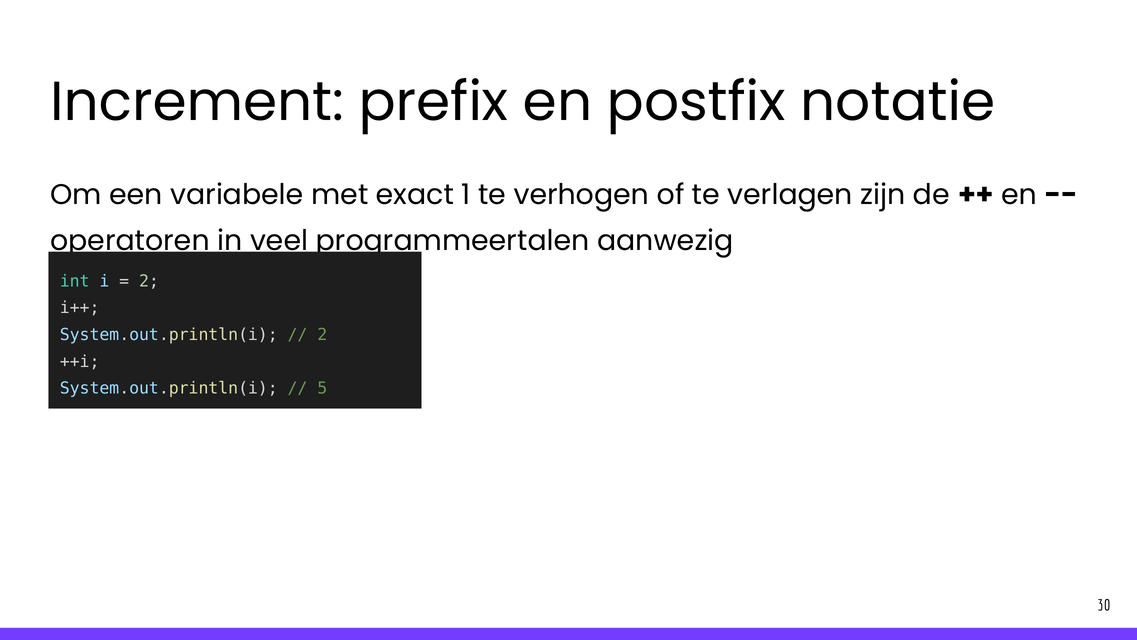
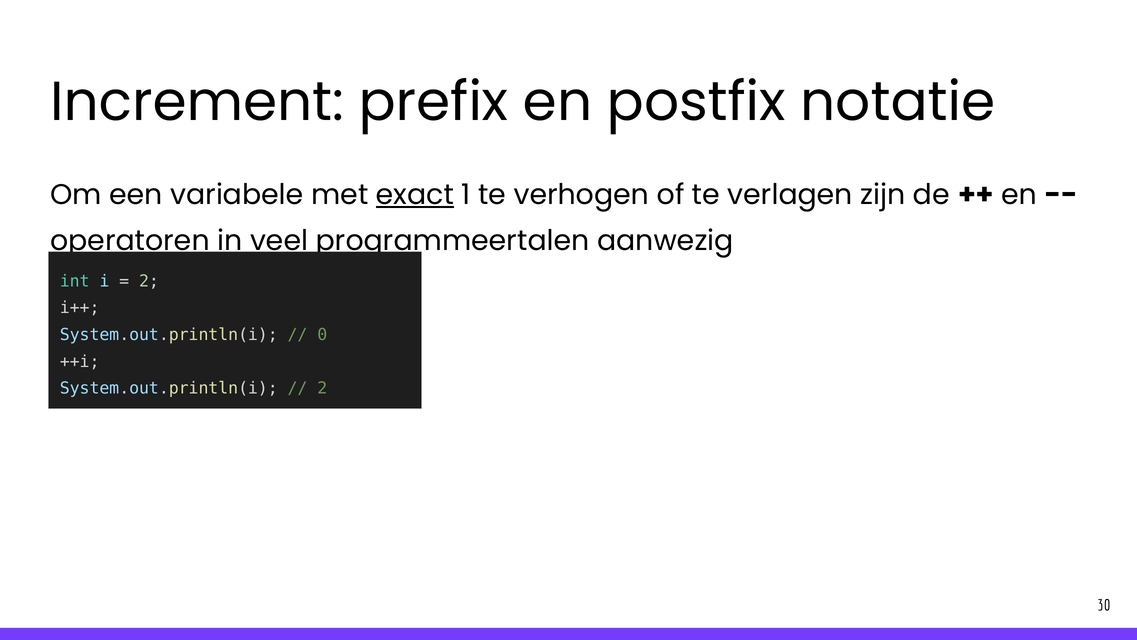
exact underline: none -> present (415, 195)
2: 2 -> 0 (322, 335)
5: 5 -> 2 (322, 388)
